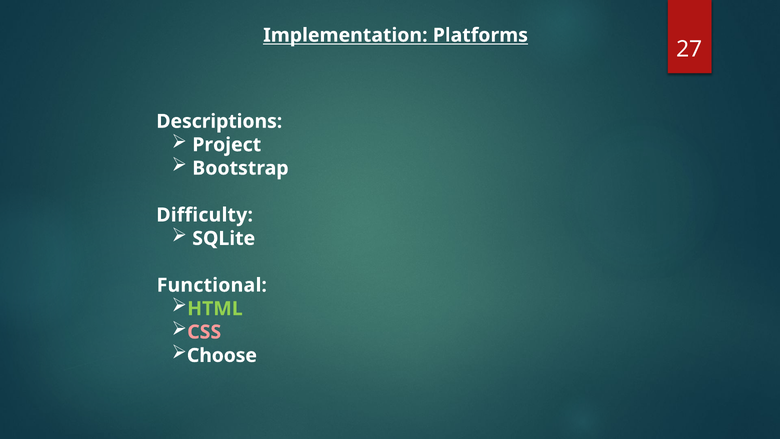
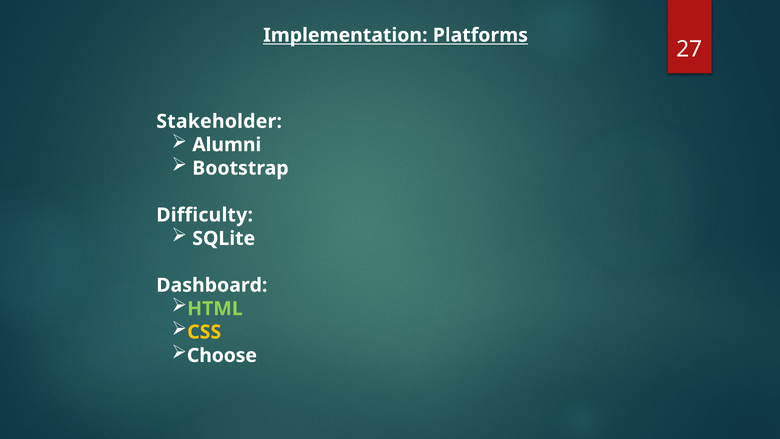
Descriptions: Descriptions -> Stakeholder (219, 121)
Project: Project -> Alumni (227, 145)
Functional: Functional -> Dashboard (212, 285)
CSS colour: pink -> yellow (204, 332)
